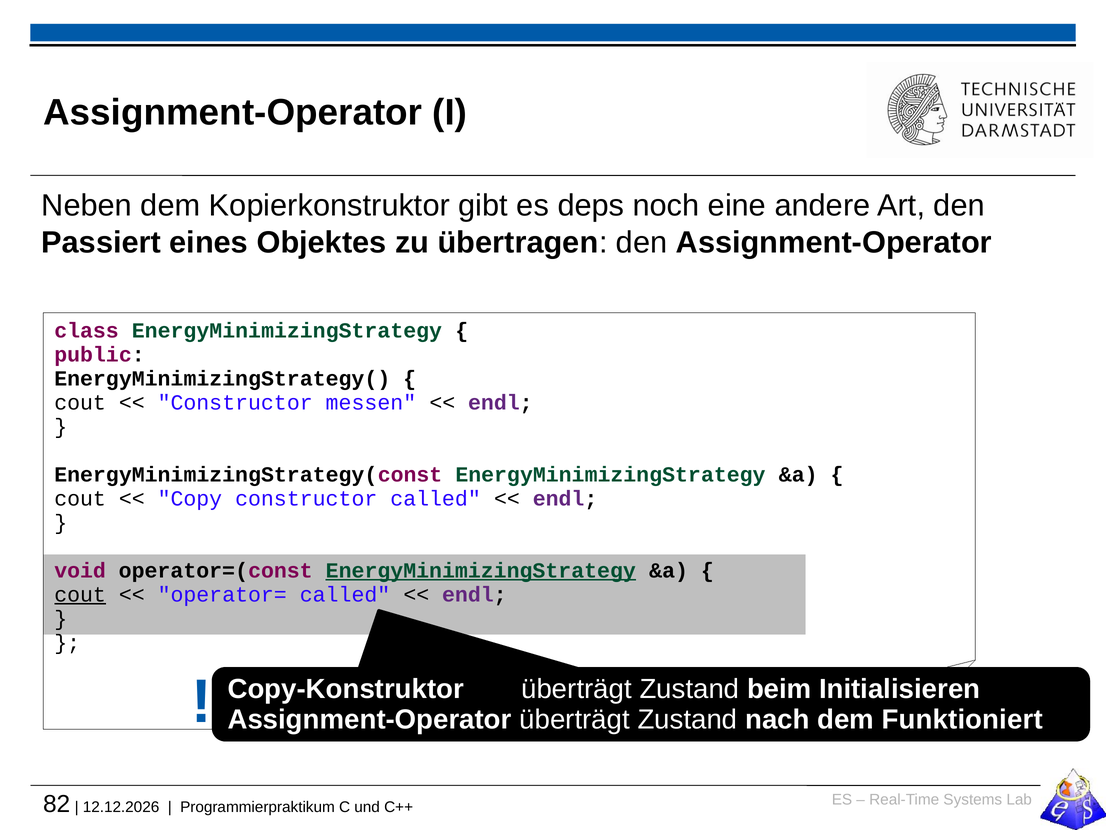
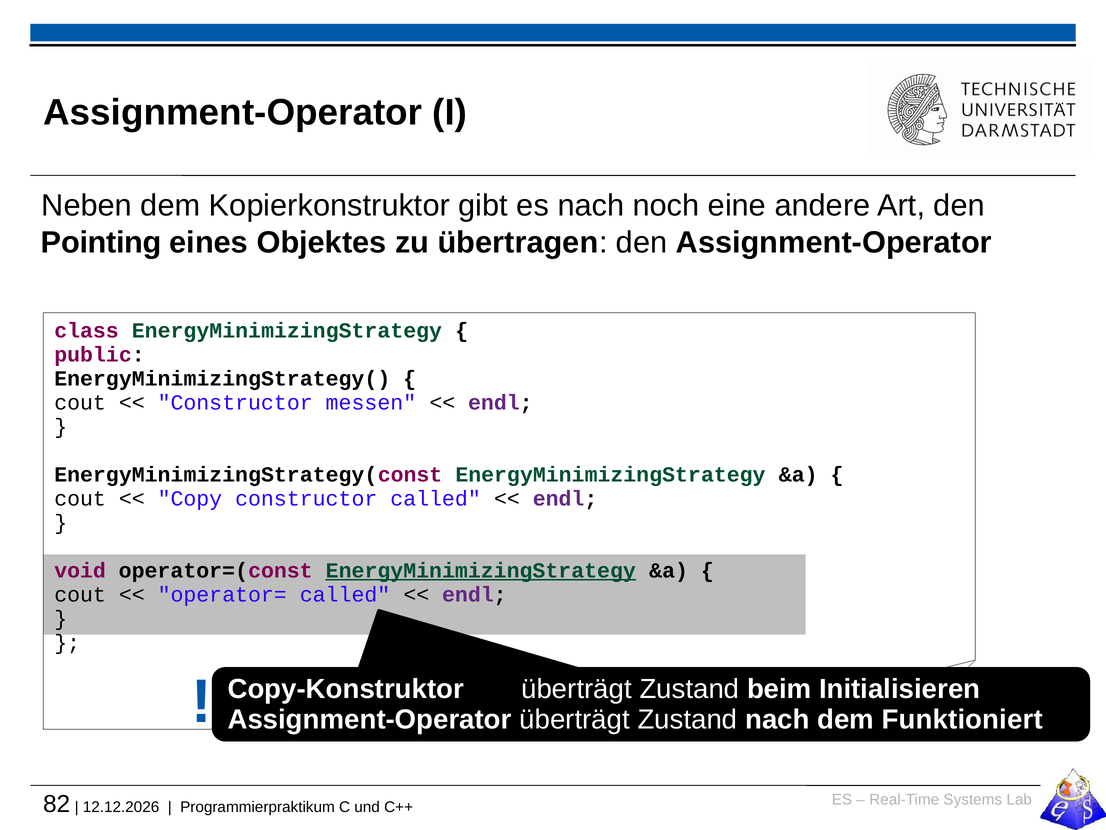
es deps: deps -> nach (591, 206)
Passiert: Passiert -> Pointing (101, 243)
cout underline: present -> none (80, 594)
